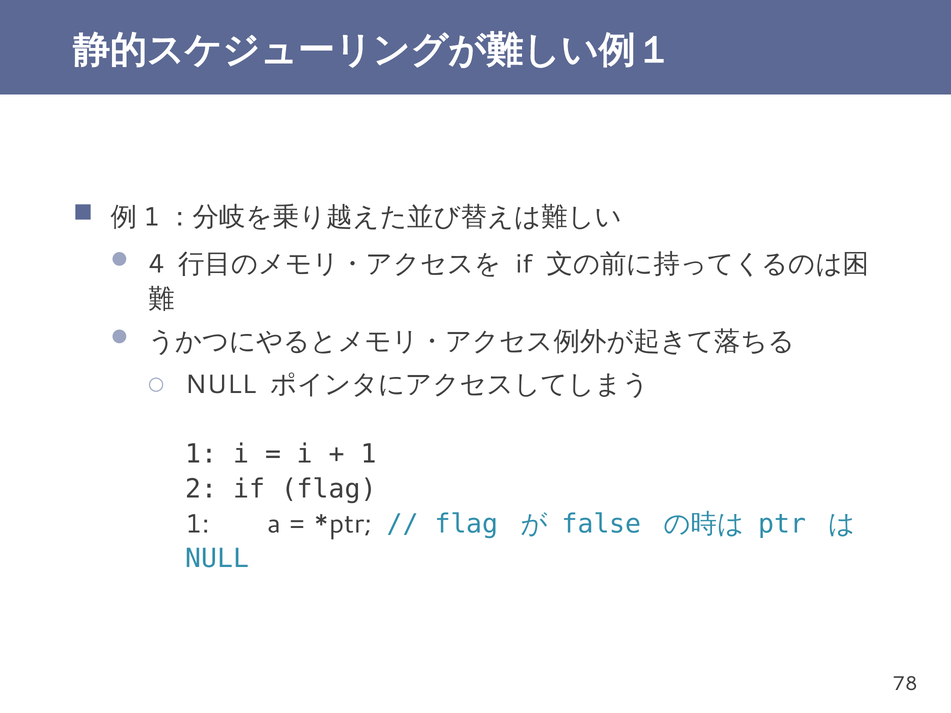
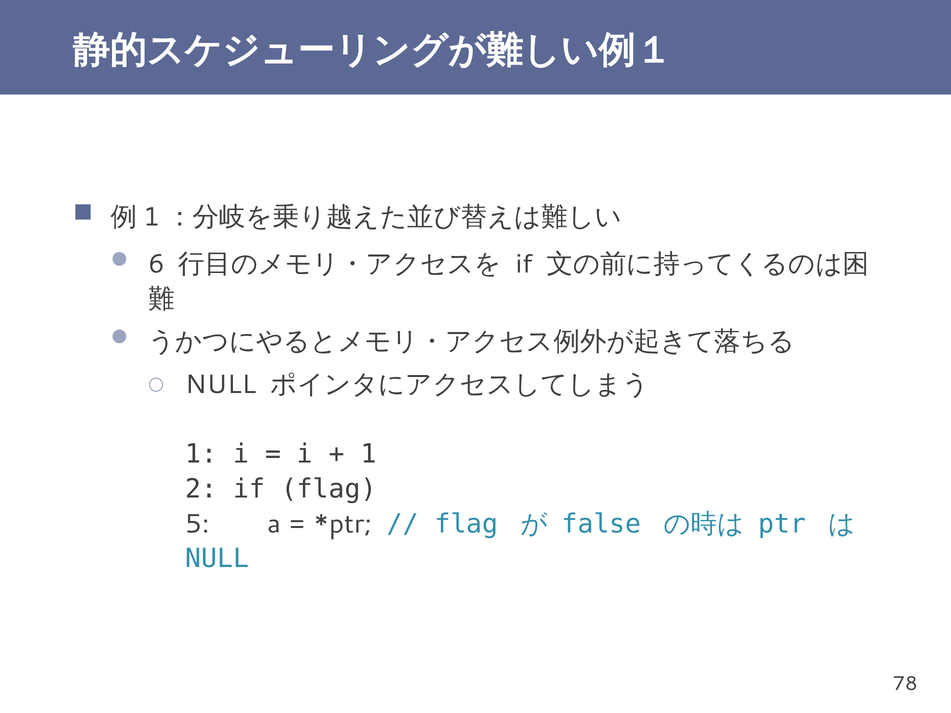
4: 4 -> 6 (156, 264)
1: 1 -> 5 (198, 524)
